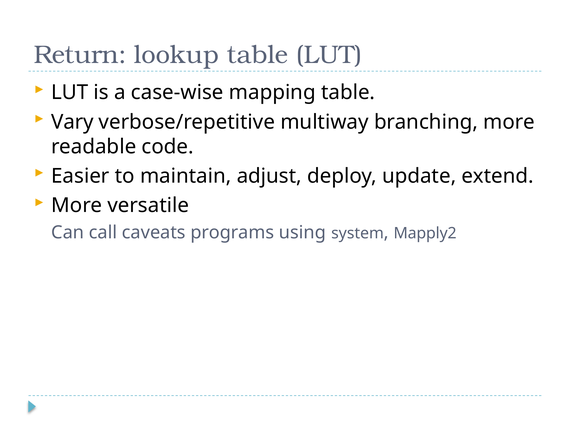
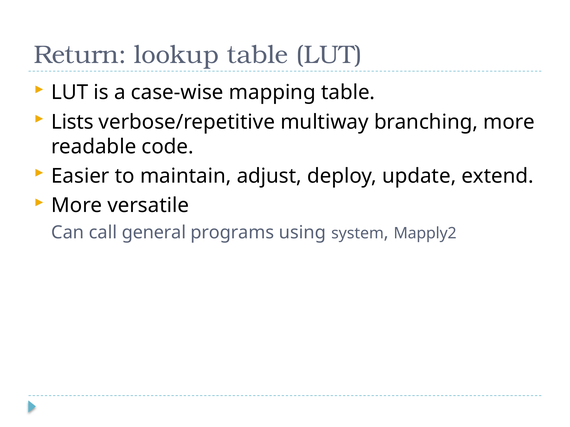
Vary: Vary -> Lists (72, 122)
caveats: caveats -> general (154, 233)
